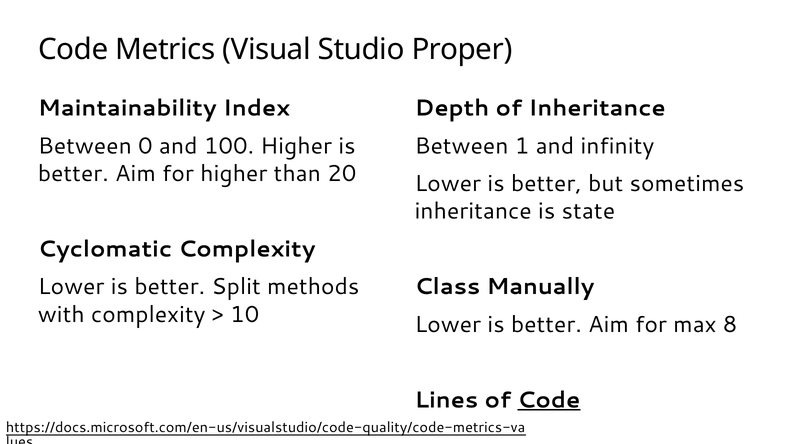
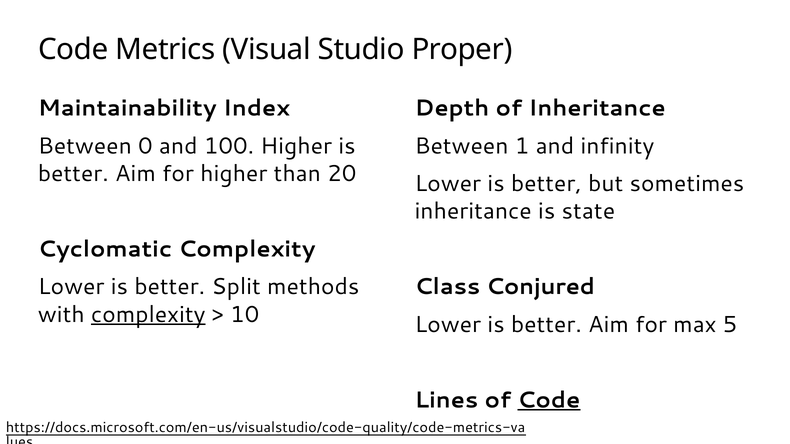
Manually: Manually -> Conjured (540, 287)
complexity underline: none -> present (148, 315)
8: 8 -> 5 (730, 325)
